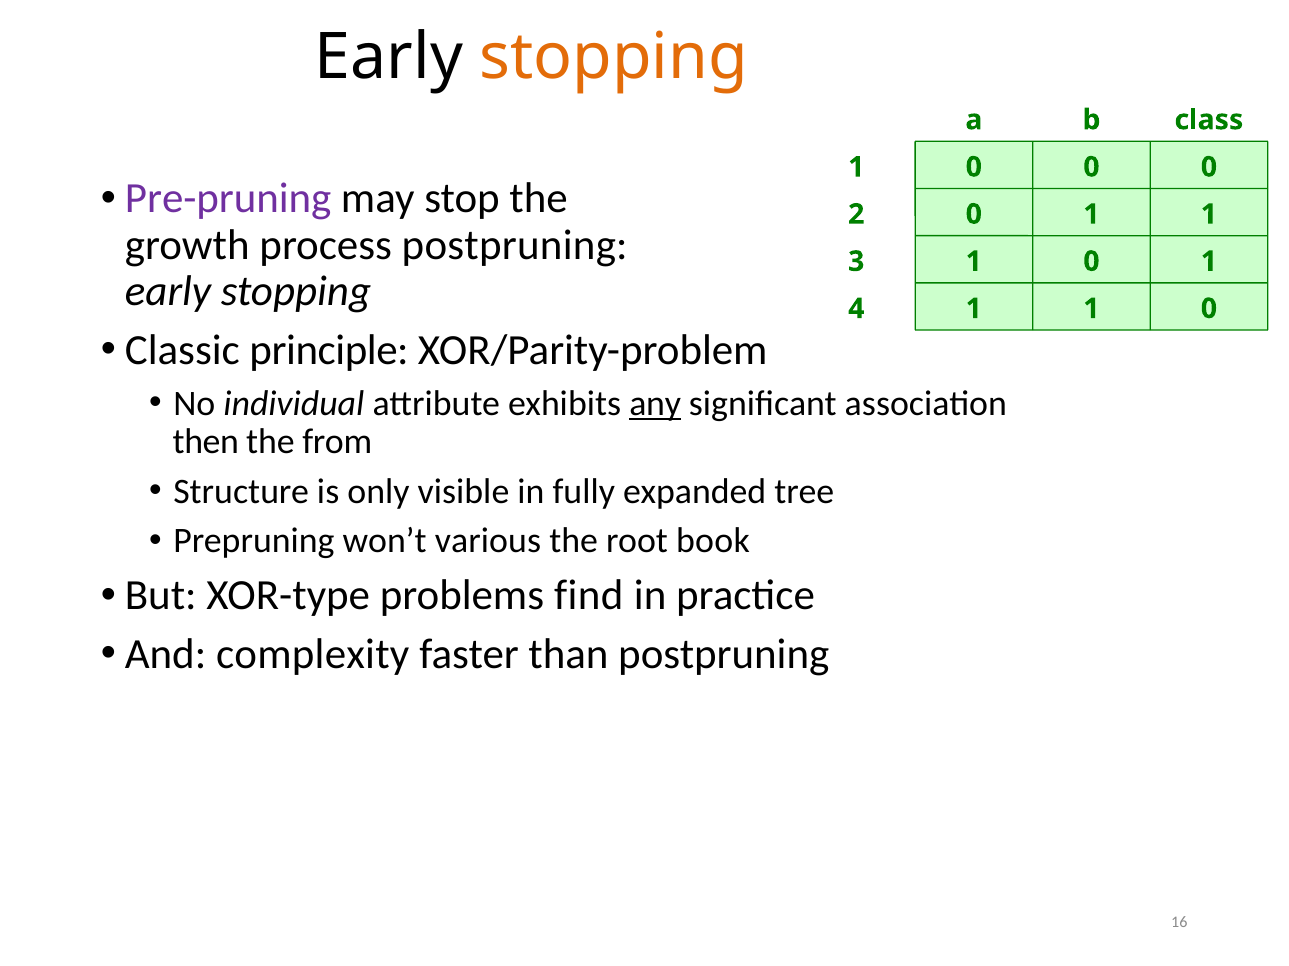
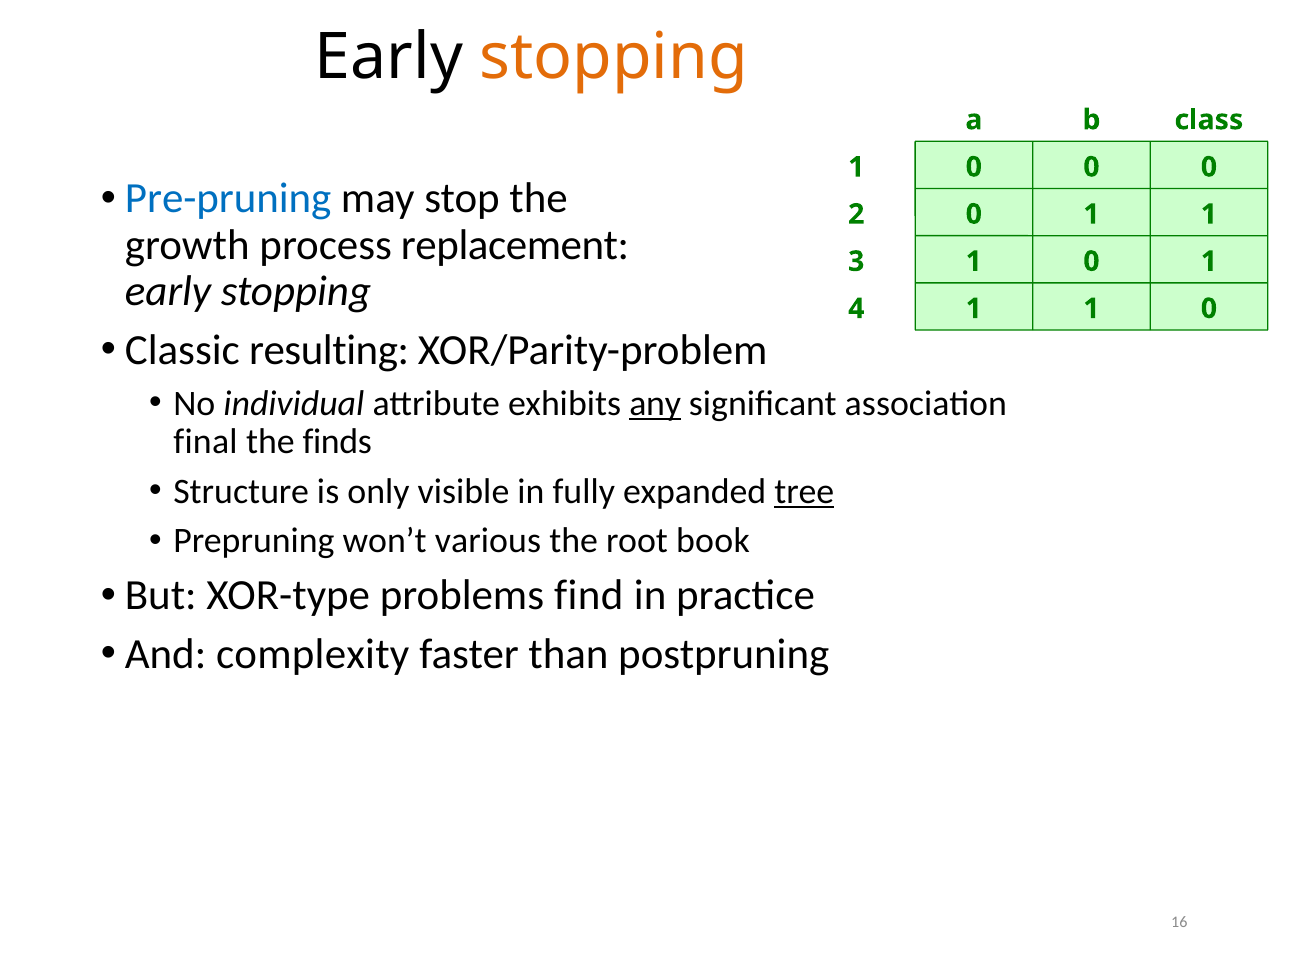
Pre-pruning colour: purple -> blue (228, 199)
process postpruning: postpruning -> replacement (515, 245)
principle: principle -> resulting (329, 350)
then: then -> final (206, 442)
from: from -> finds (337, 442)
tree underline: none -> present (804, 492)
